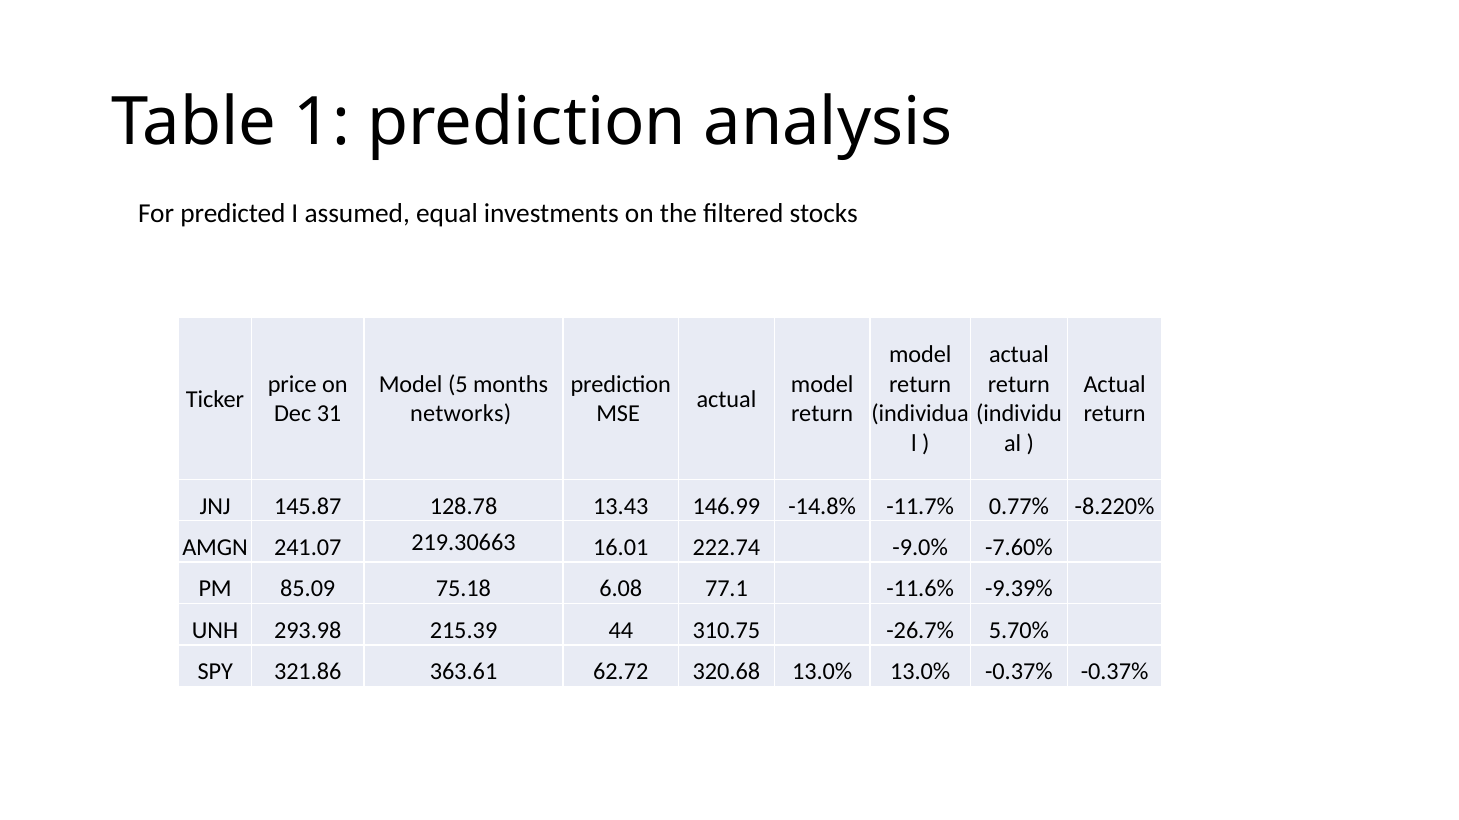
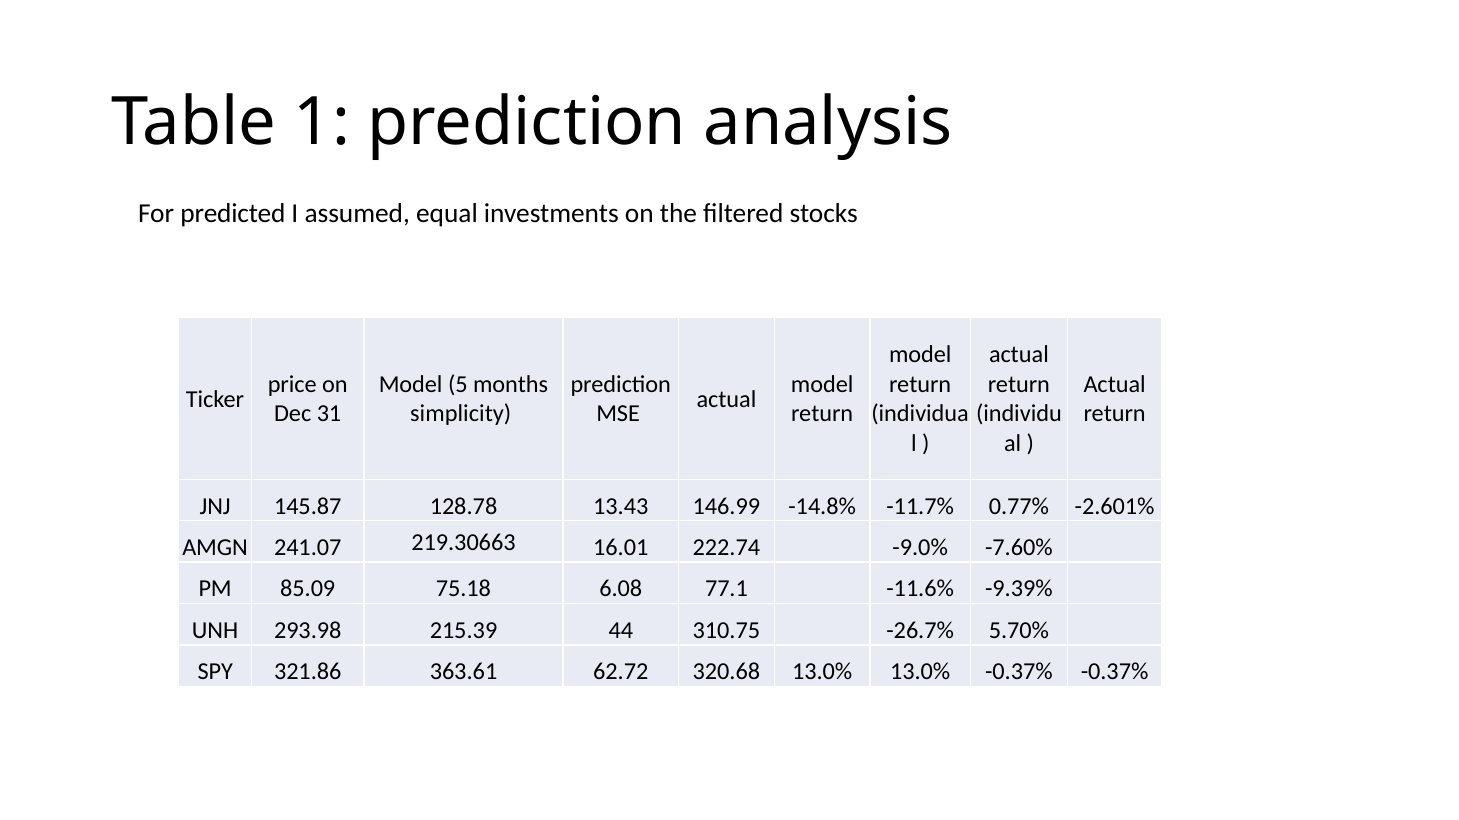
networks: networks -> simplicity (461, 414)
-8.220%: -8.220% -> -2.601% (1115, 507)
